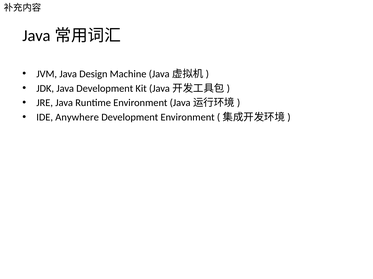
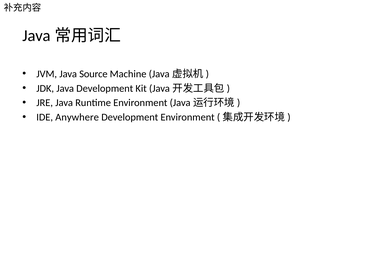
Design: Design -> Source (93, 74)
